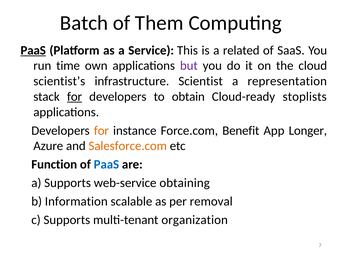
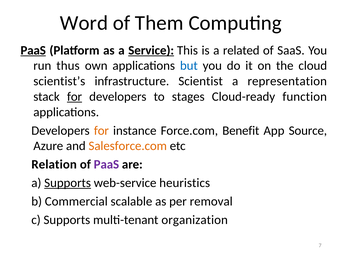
Batch: Batch -> Word (84, 23)
Service underline: none -> present (151, 50)
time: time -> thus (68, 66)
but colour: purple -> blue (189, 66)
obtain: obtain -> stages (188, 96)
stoplists: stoplists -> function (305, 96)
Longer: Longer -> Source (308, 130)
Function: Function -> Relation (54, 164)
PaaS colour: blue -> purple (106, 164)
Supports underline: none -> present (68, 183)
obtaining: obtaining -> heuristics (185, 183)
Information: Information -> Commercial (76, 201)
